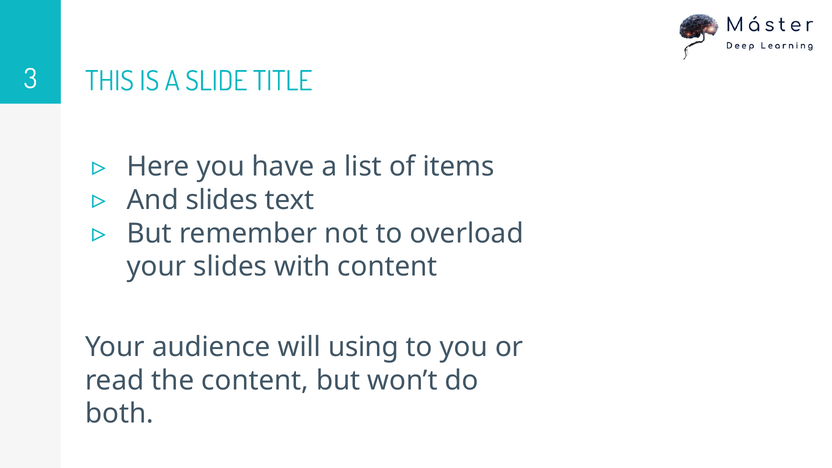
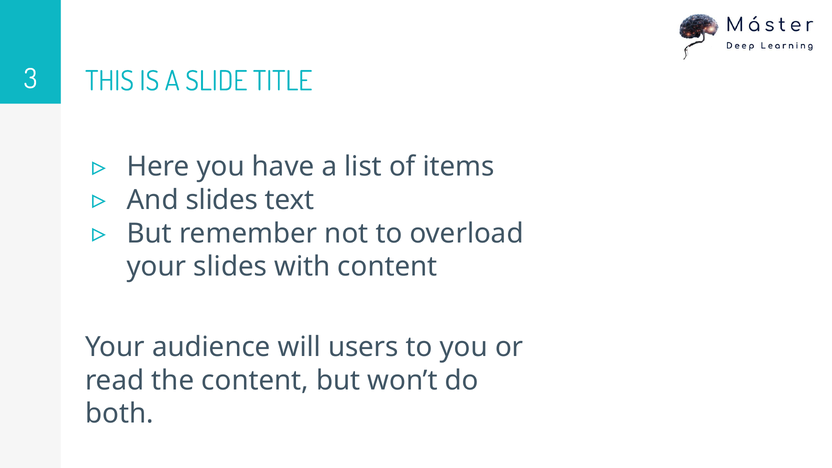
using: using -> users (363, 347)
